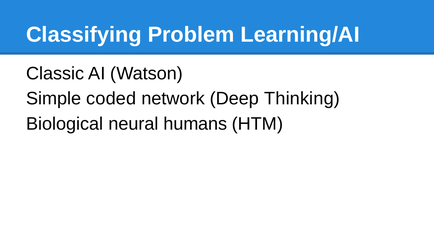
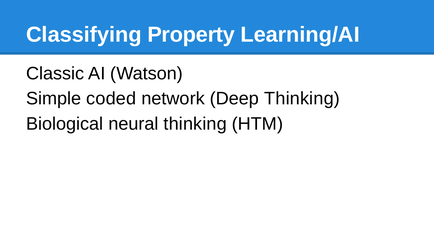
Problem: Problem -> Property (191, 35)
neural humans: humans -> thinking (195, 124)
